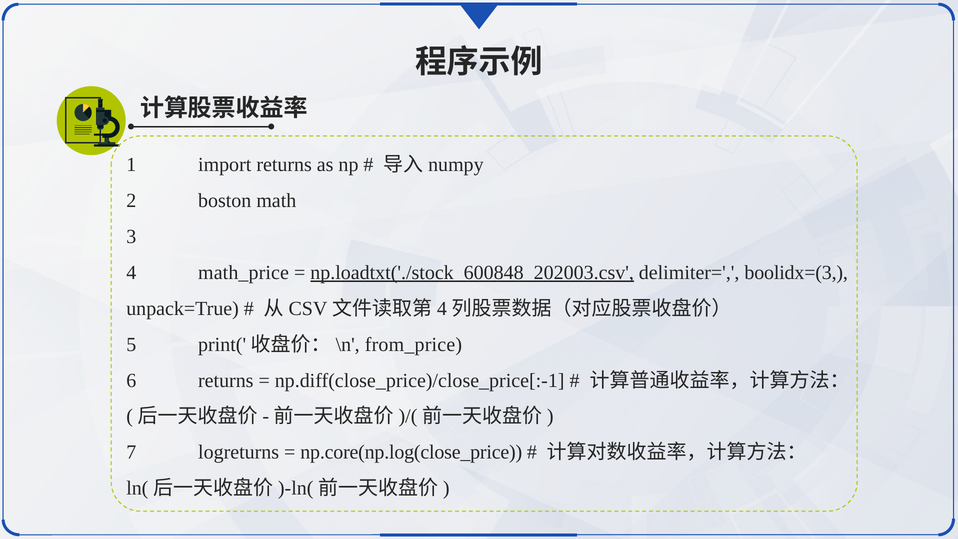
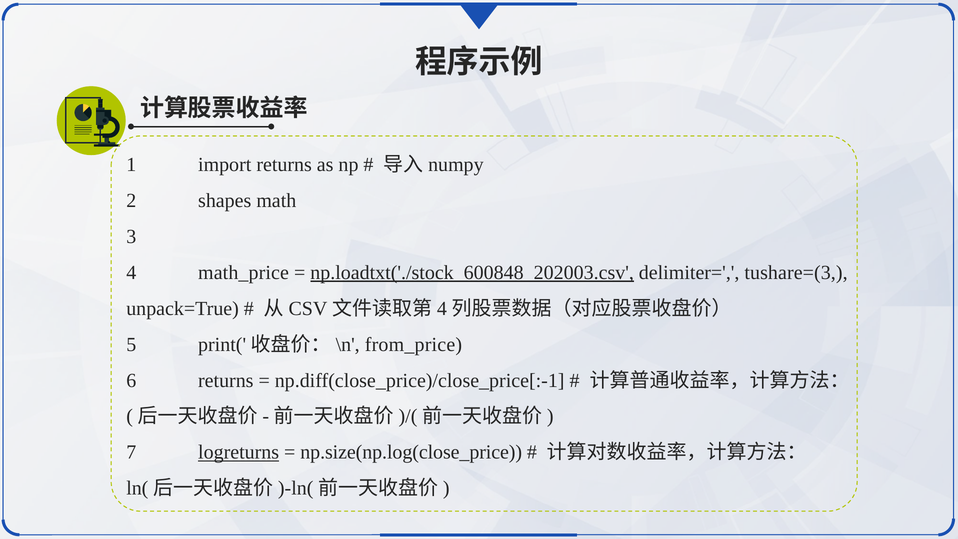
boston: boston -> shapes (225, 201)
boolidx=(3: boolidx=(3 -> tushare=(3 (796, 273)
logreturns underline: none -> present (239, 452)
np.core(np.log(close_price: np.core(np.log(close_price -> np.size(np.log(close_price (411, 452)
